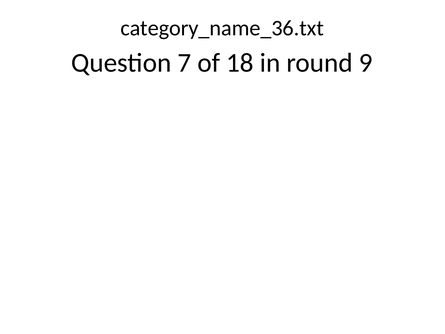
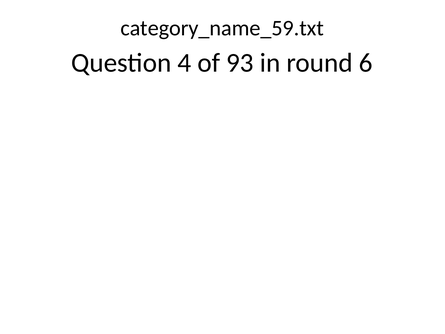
category_name_36.txt: category_name_36.txt -> category_name_59.txt (222, 28)
7: 7 -> 4 (184, 63)
18: 18 -> 93 (240, 63)
9: 9 -> 6 (366, 63)
